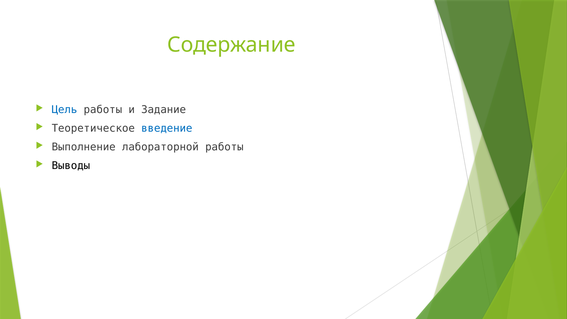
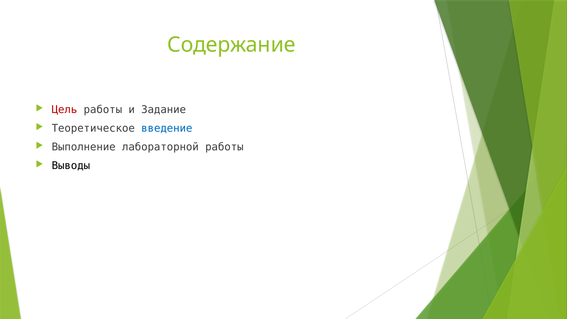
Цель colour: blue -> red (64, 110)
